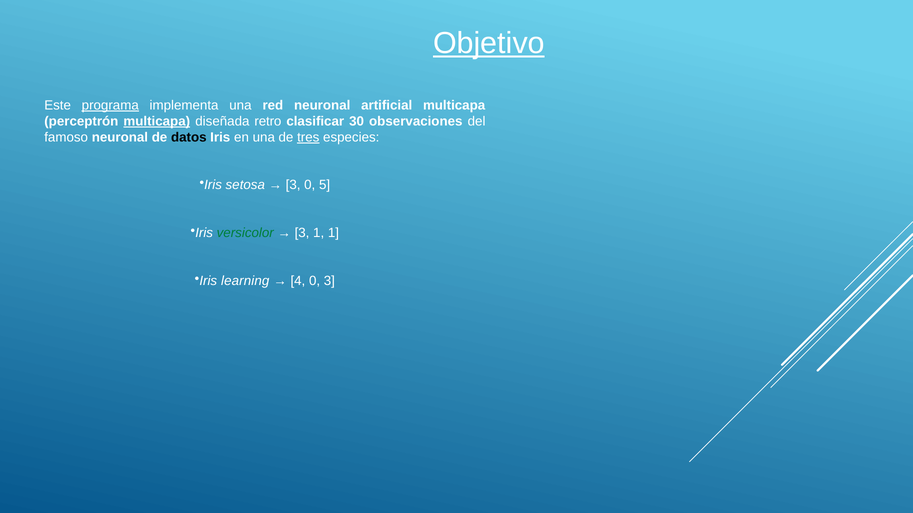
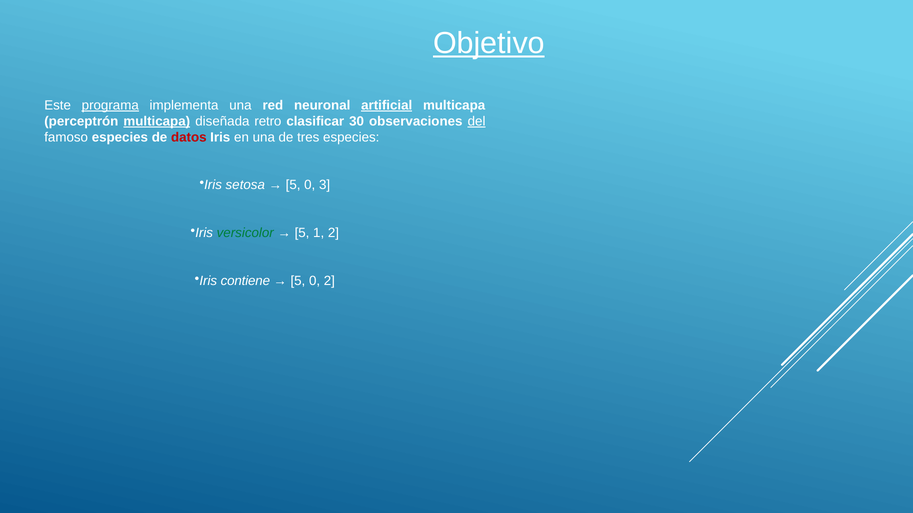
artificial underline: none -> present (387, 105)
del underline: none -> present (477, 121)
famoso neuronal: neuronal -> especies (120, 137)
datos colour: black -> red (189, 137)
tres underline: present -> none (308, 137)
3: 3 -> 5 (293, 185)
5: 5 -> 3 (325, 185)
3: 3 -> 5 (302, 233)
1 1: 1 -> 2 (333, 233)
learning: learning -> contiene (245, 281)
4: 4 -> 5 (298, 281)
0 3: 3 -> 2 (329, 281)
